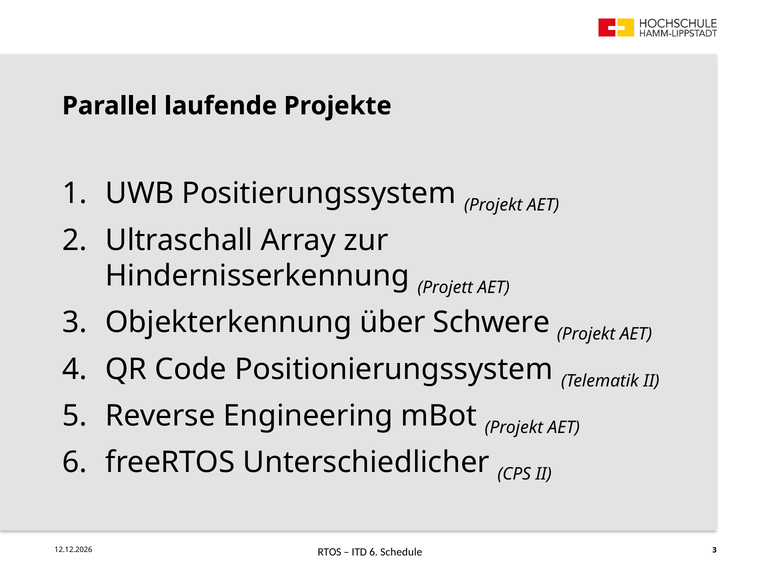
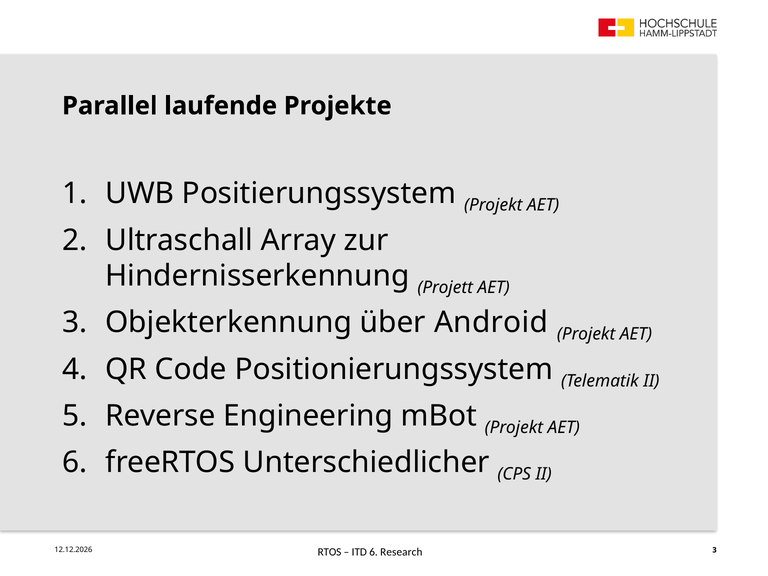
Schwere: Schwere -> Android (491, 323)
Schedule: Schedule -> Research (401, 552)
